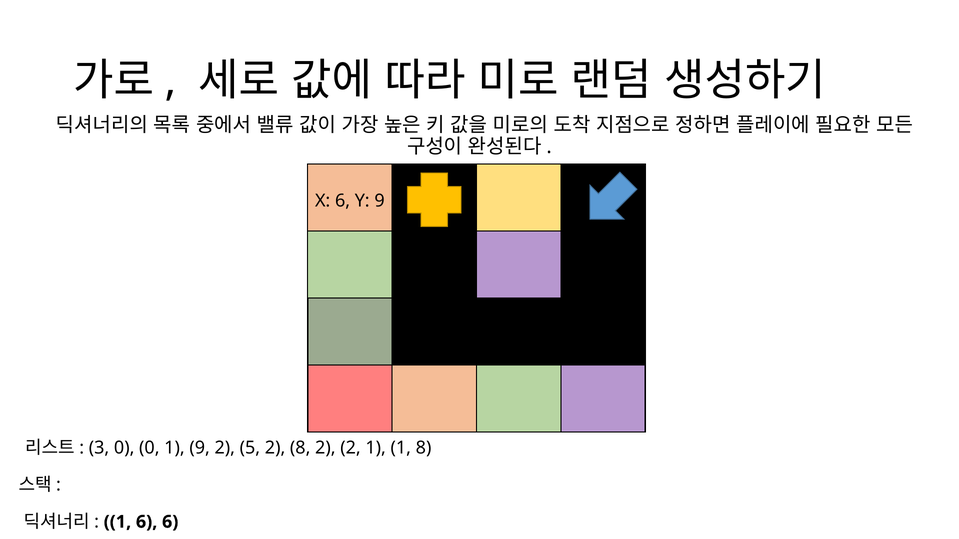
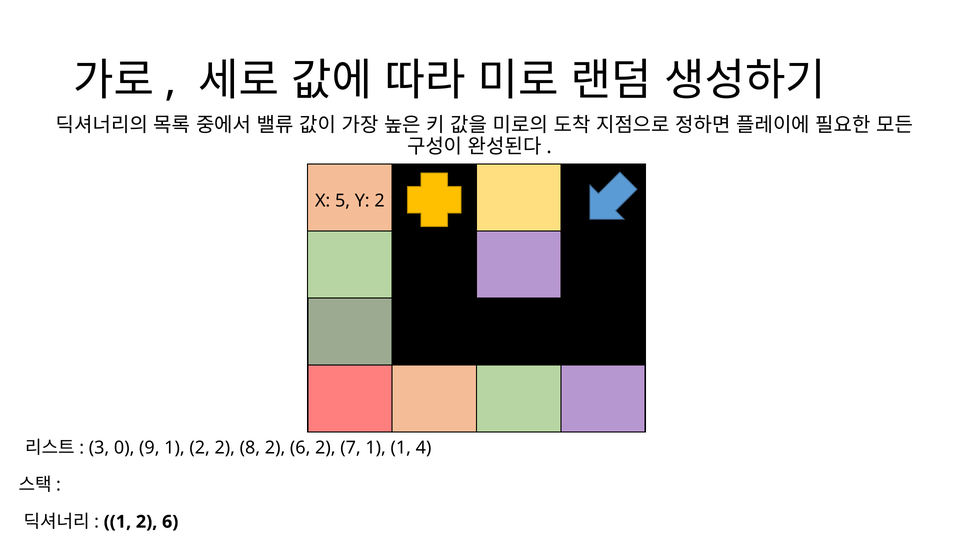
X 6: 6 -> 5 (343, 201)
Y 9: 9 -> 2 (380, 201)
0 0: 0 -> 9 (149, 448)
9: 9 -> 2 (200, 448)
5: 5 -> 8 (250, 448)
8: 8 -> 6 (300, 448)
2 2: 2 -> 7 (351, 448)
1 8: 8 -> 4 (424, 448)
6: 6 -> 2 (147, 522)
